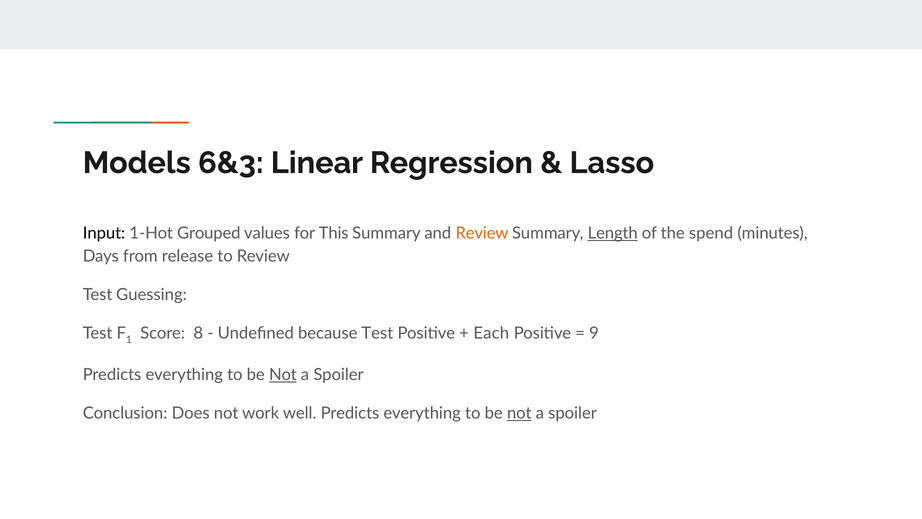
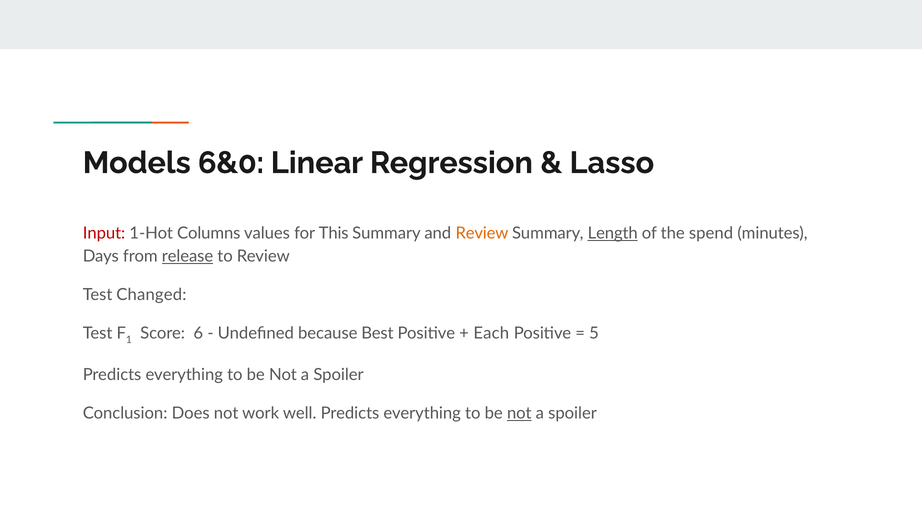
6&3: 6&3 -> 6&0 (231, 163)
Input colour: black -> red (104, 233)
Grouped: Grouped -> Columns (209, 233)
release underline: none -> present (187, 256)
Guessing: Guessing -> Changed (151, 294)
8: 8 -> 6 (198, 333)
because Test: Test -> Best (377, 333)
9: 9 -> 5 (594, 333)
Not underline: present -> none (283, 375)
